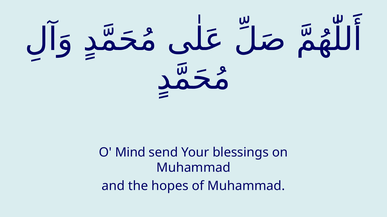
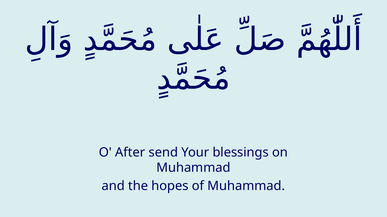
Mind: Mind -> After (130, 153)
